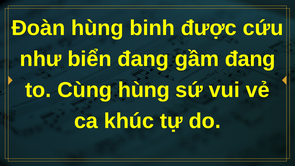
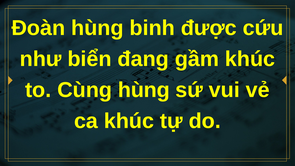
gầm đang: đang -> khúc (250, 59)
